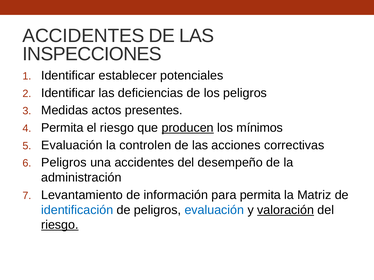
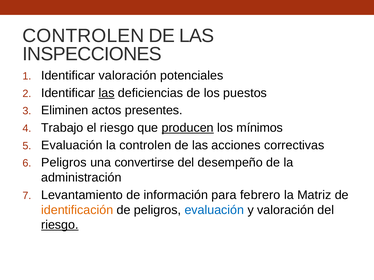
ACCIDENTES: ACCIDENTES -> CONTROLEN (83, 36)
Identificar establecer: establecer -> valoración (128, 76)
las underline: none -> present (107, 93)
los peligros: peligros -> puestos (245, 93)
Medidas: Medidas -> Eliminen (65, 111)
Permita: Permita -> Trabajo (62, 128)
una accidentes: accidentes -> convertirse (144, 163)
para permita: permita -> febrero (260, 195)
identificación colour: blue -> orange (77, 210)
valoración underline: present -> none (286, 210)
